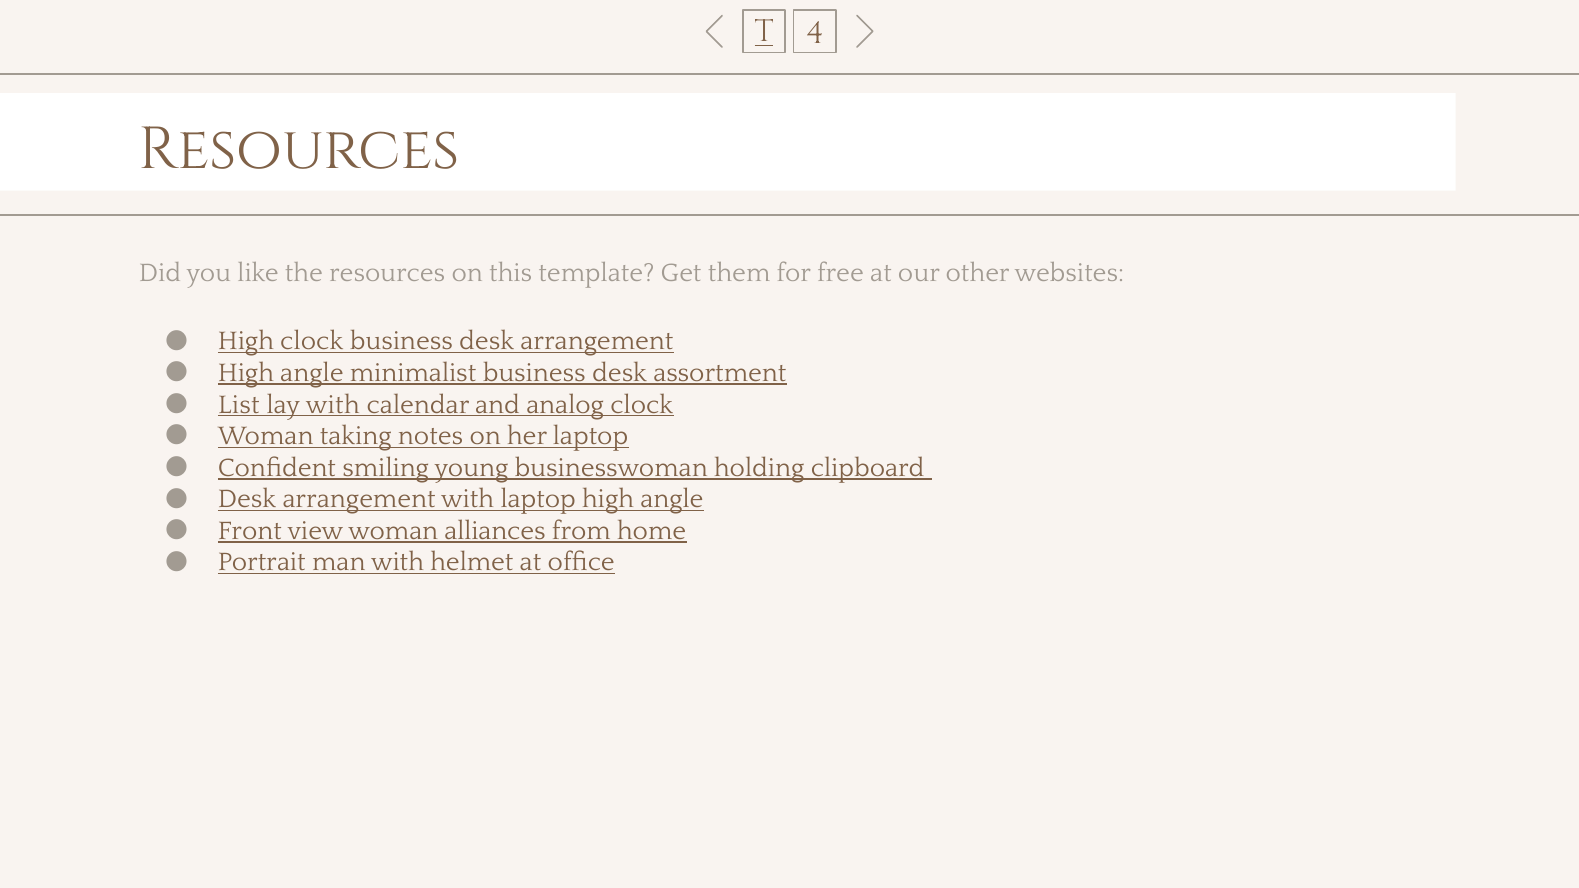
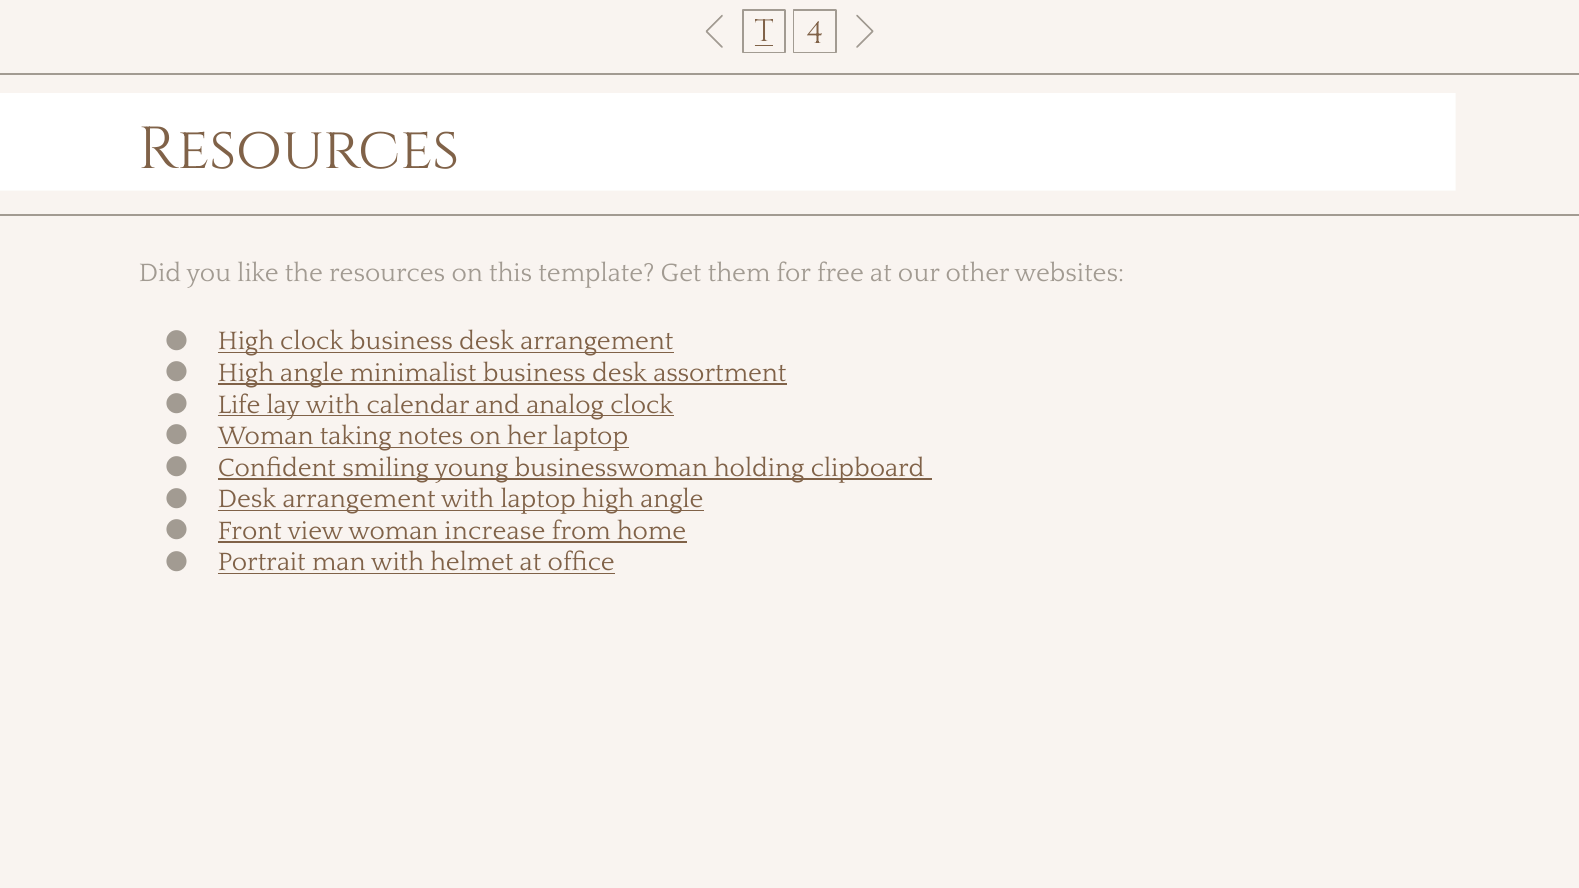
List: List -> Life (239, 405)
alliances: alliances -> increase (495, 531)
